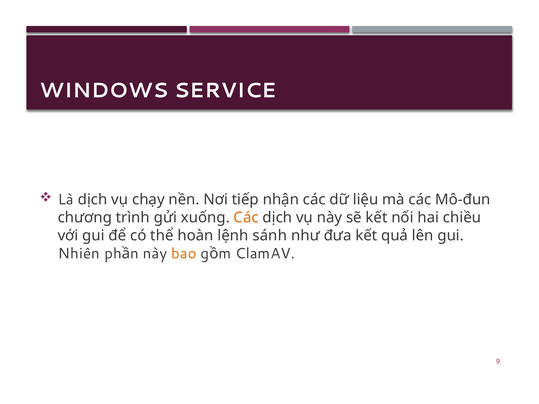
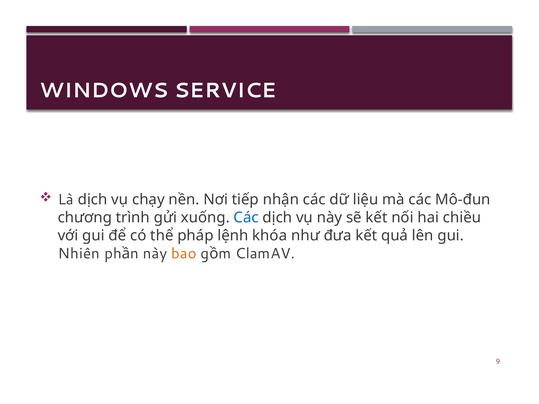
Các colour: orange -> blue (246, 218)
hoàn: hoàn -> pháp (195, 236)
sánh: sánh -> khóa (270, 236)
